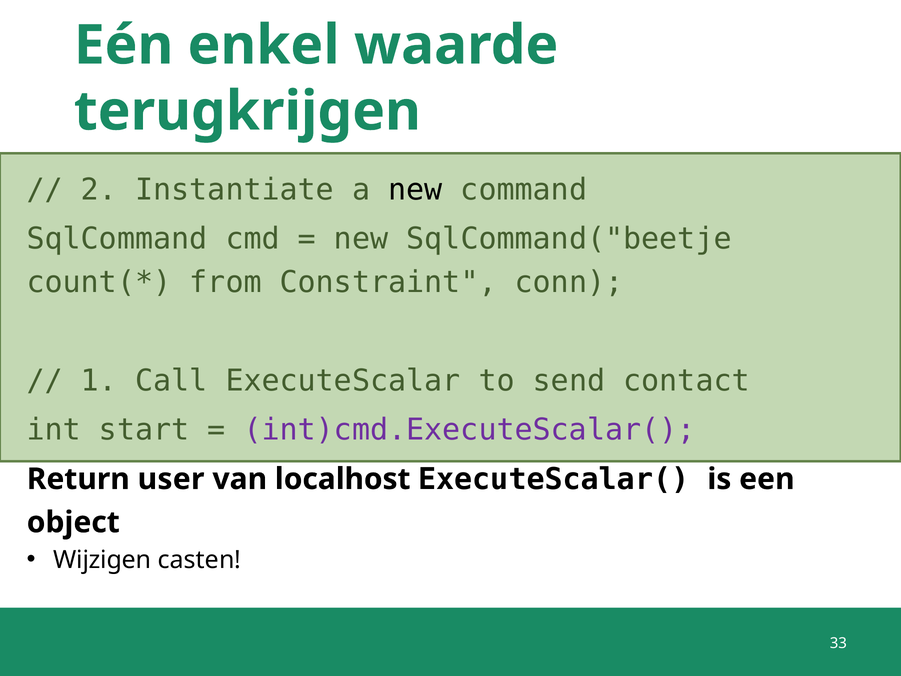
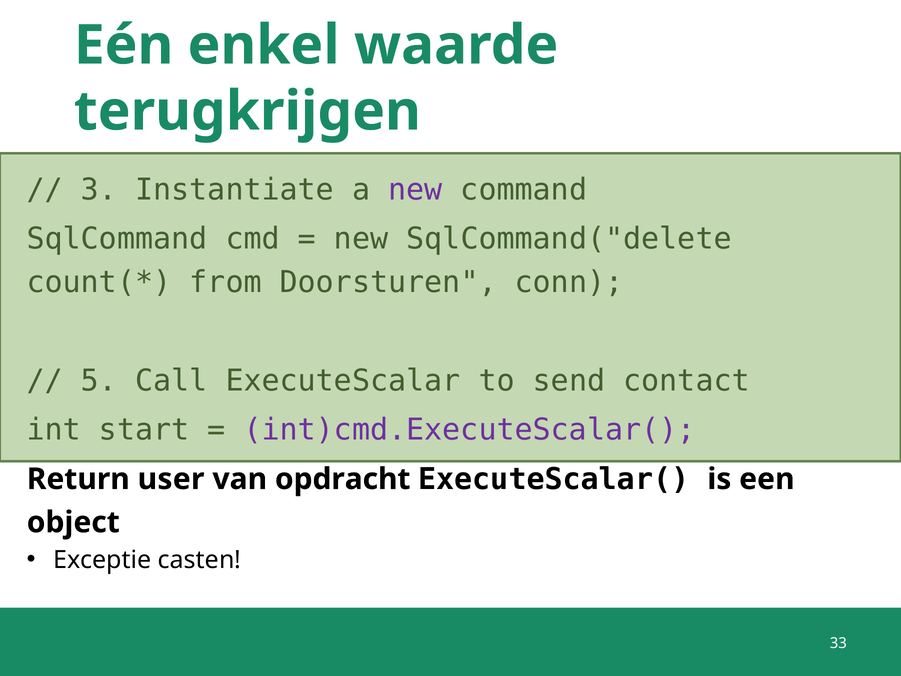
2: 2 -> 3 (99, 190)
new colour: black -> purple (415, 190)
SqlCommand("beetje: SqlCommand("beetje -> SqlCommand("delete (569, 239)
Constraint: Constraint -> Doorsturen (388, 282)
1: 1 -> 5 (99, 380)
localhost: localhost -> opdracht (343, 479)
Wijzigen: Wijzigen -> Exceptie (102, 560)
